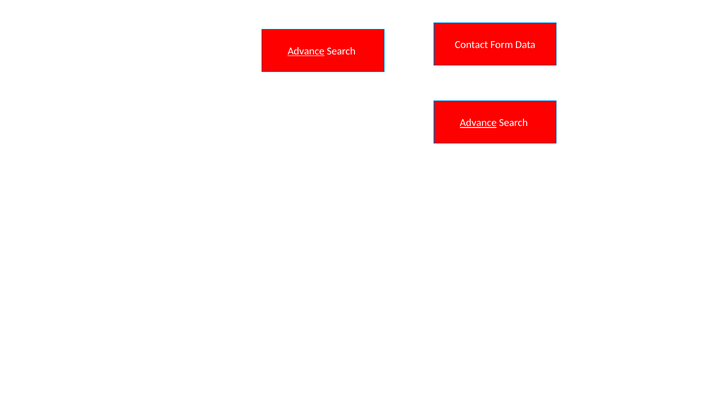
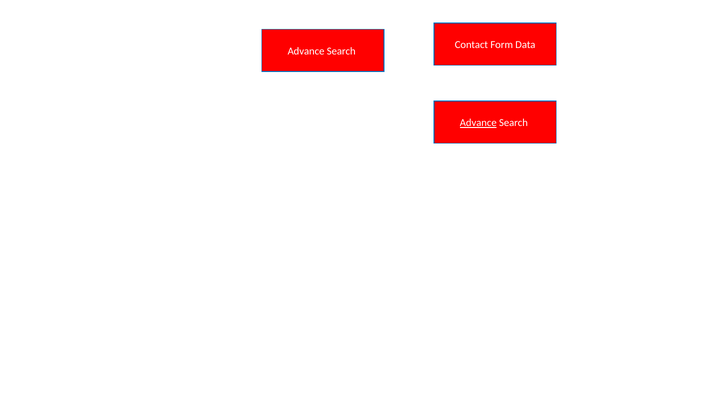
Advance underline: present -> none (306, 51)
